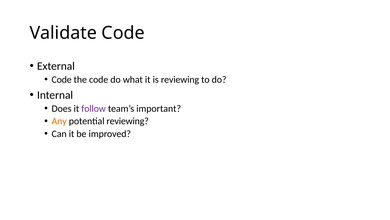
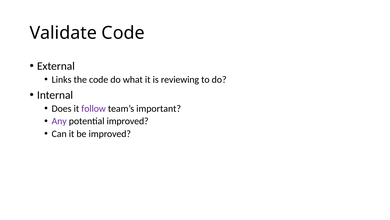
Code: Code -> Links (62, 79)
Any colour: orange -> purple (59, 121)
potential reviewing: reviewing -> improved (128, 121)
